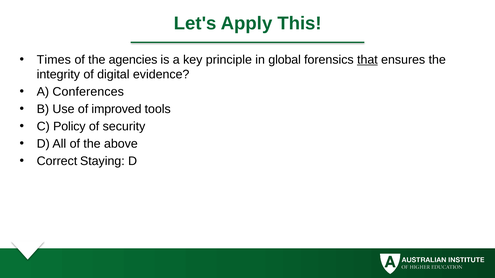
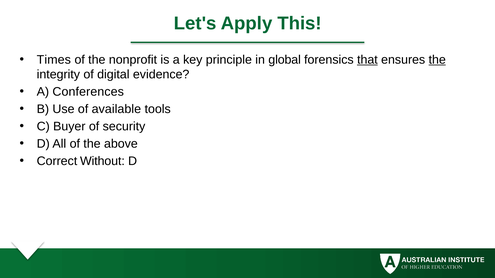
agencies: agencies -> nonprofit (133, 60)
the underline: none -> present (437, 60)
improved: improved -> available (116, 109)
Policy: Policy -> Buyer (69, 127)
Staying: Staying -> Without (102, 161)
